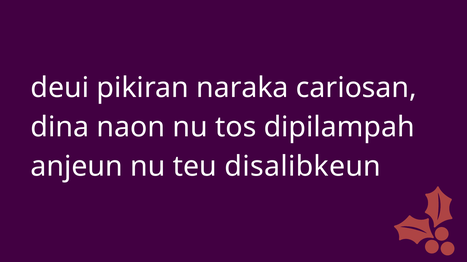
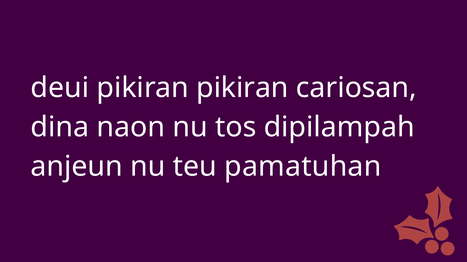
pikiran naraka: naraka -> pikiran (242, 88)
disalibkeun: disalibkeun -> pamatuhan (303, 167)
